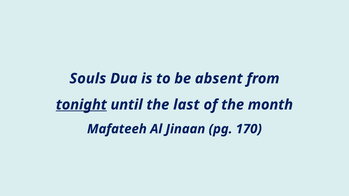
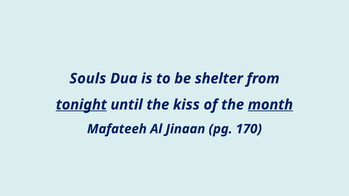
absent: absent -> shelter (219, 79)
last: last -> kiss (186, 105)
month underline: none -> present (270, 105)
